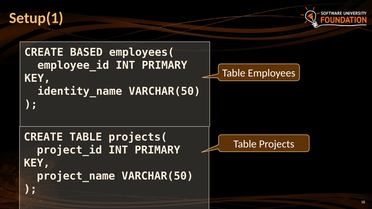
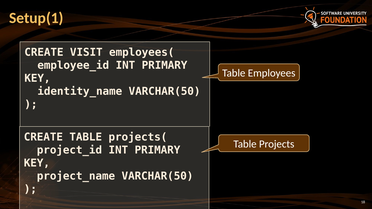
BASED: BASED -> VISIT (86, 52)
